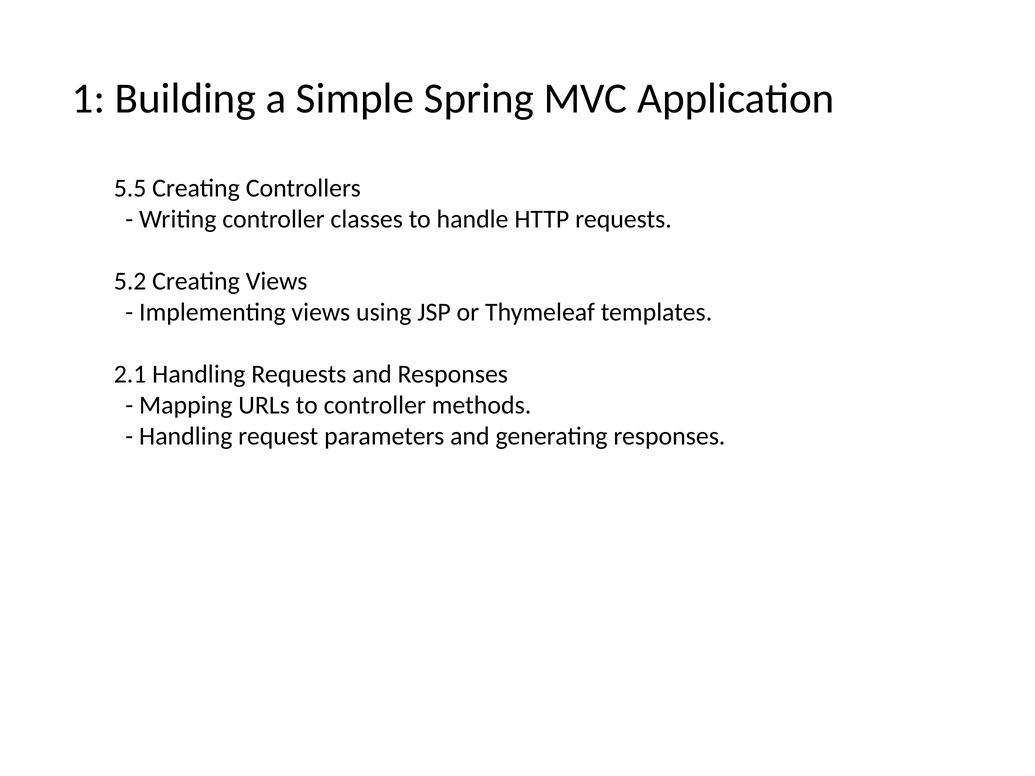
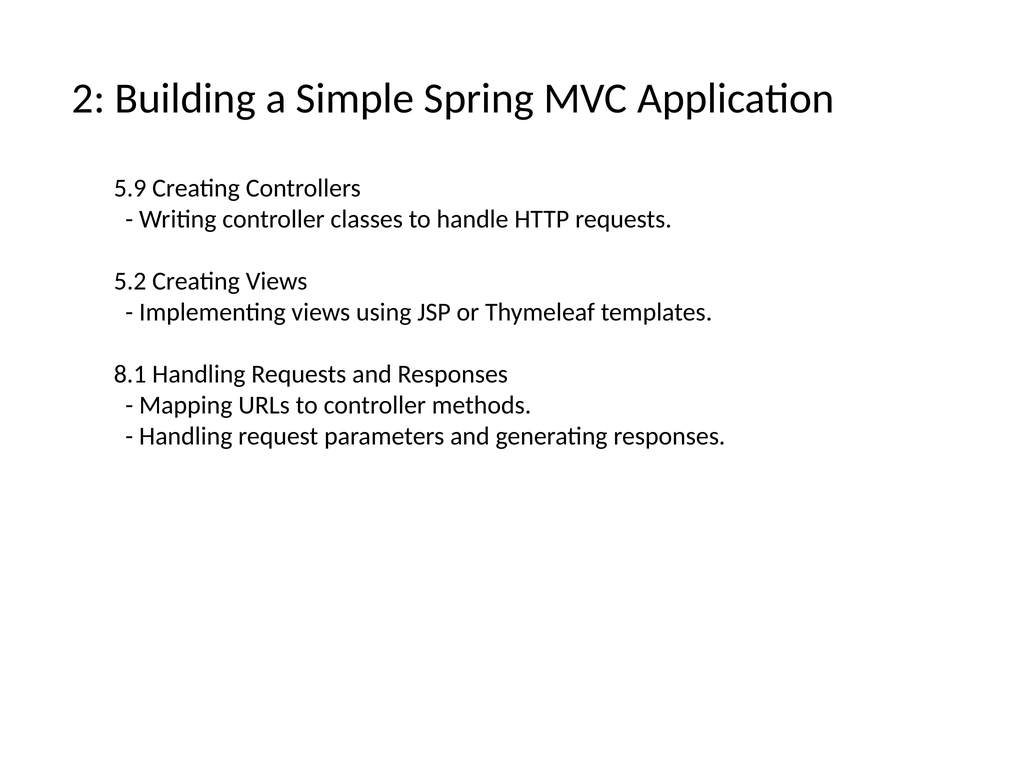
1: 1 -> 2 (88, 99)
5.5: 5.5 -> 5.9 (130, 188)
2.1: 2.1 -> 8.1 (130, 374)
